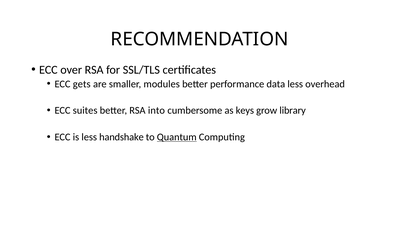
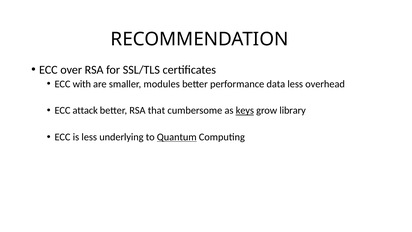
gets: gets -> with (82, 84)
suites: suites -> attack (85, 110)
into: into -> that (156, 110)
keys underline: none -> present (245, 110)
handshake: handshake -> underlying (121, 137)
